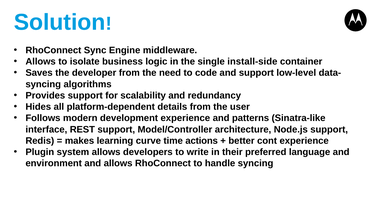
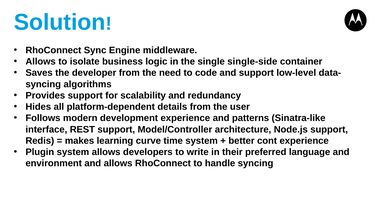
install-side: install-side -> single-side (252, 61)
time actions: actions -> system (202, 140)
